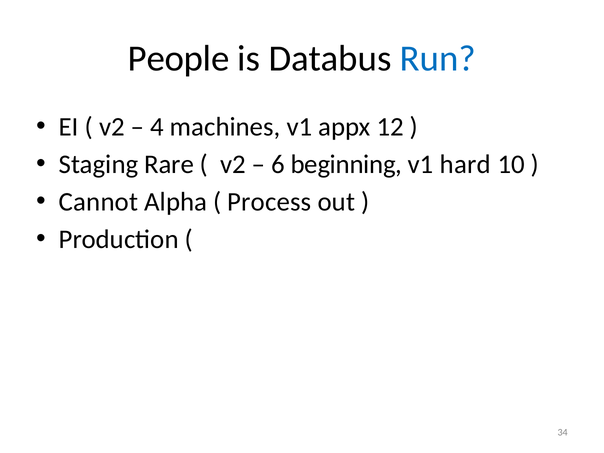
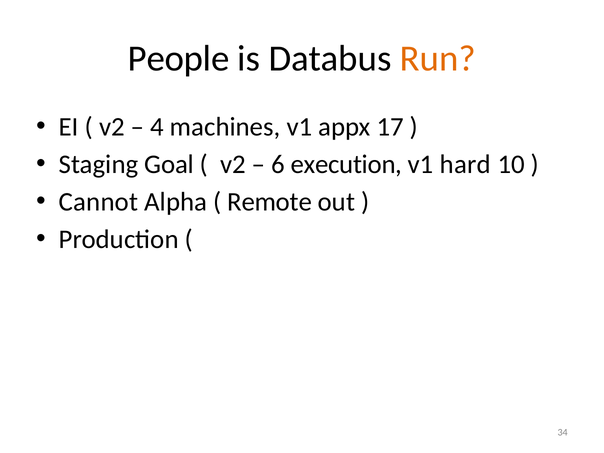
Run colour: blue -> orange (438, 58)
12: 12 -> 17 (390, 127)
Rare: Rare -> Goal (169, 164)
beginning: beginning -> execution (346, 164)
Process: Process -> Remote (270, 202)
